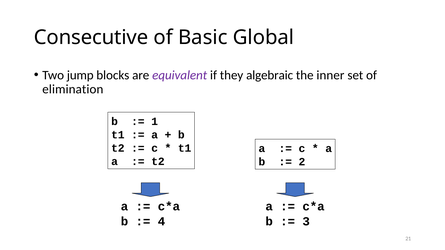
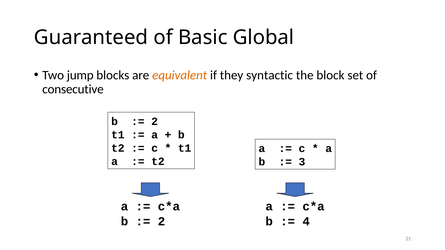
Consecutive: Consecutive -> Guaranteed (91, 37)
equivalent colour: purple -> orange (180, 75)
algebraic: algebraic -> syntactic (270, 75)
inner: inner -> block (330, 75)
elimination: elimination -> consecutive (73, 89)
1: 1 -> 2 (155, 122)
2: 2 -> 3 (302, 162)
4: 4 -> 2 (162, 222)
3: 3 -> 4 (306, 222)
